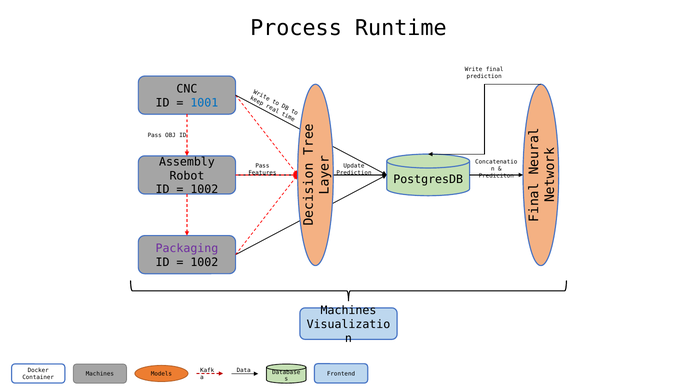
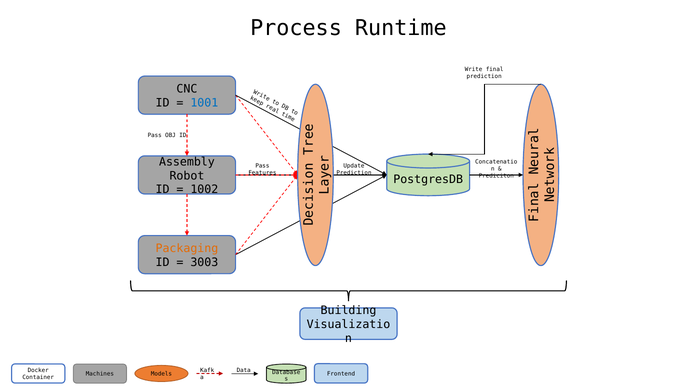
Packaging colour: purple -> orange (187, 249)
1002: 1002 -> 3003 (204, 262)
Machines: Machines -> Building (348, 311)
